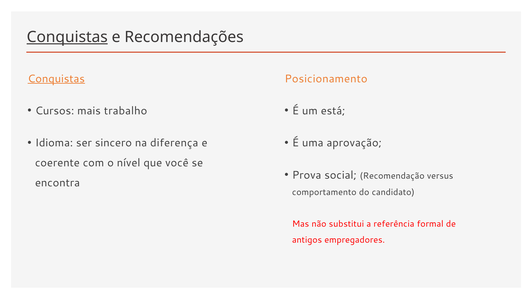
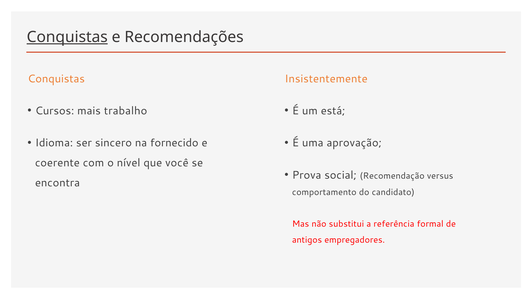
Conquistas underline: present -> none (56, 79)
Posicionamento: Posicionamento -> Insistentemente (326, 79)
diferença: diferença -> fornecido (174, 143)
